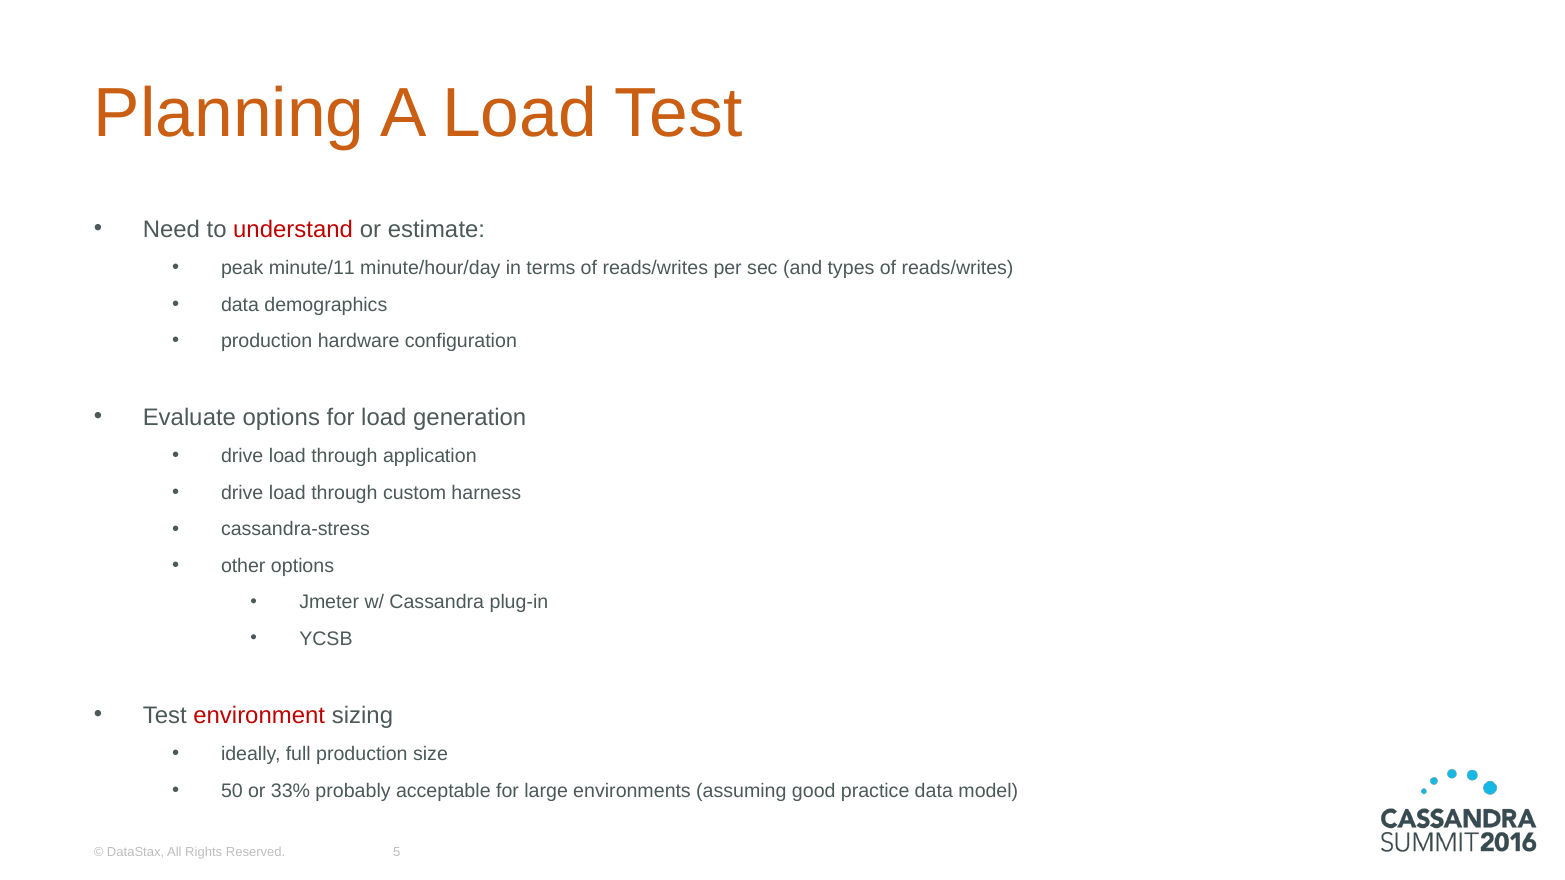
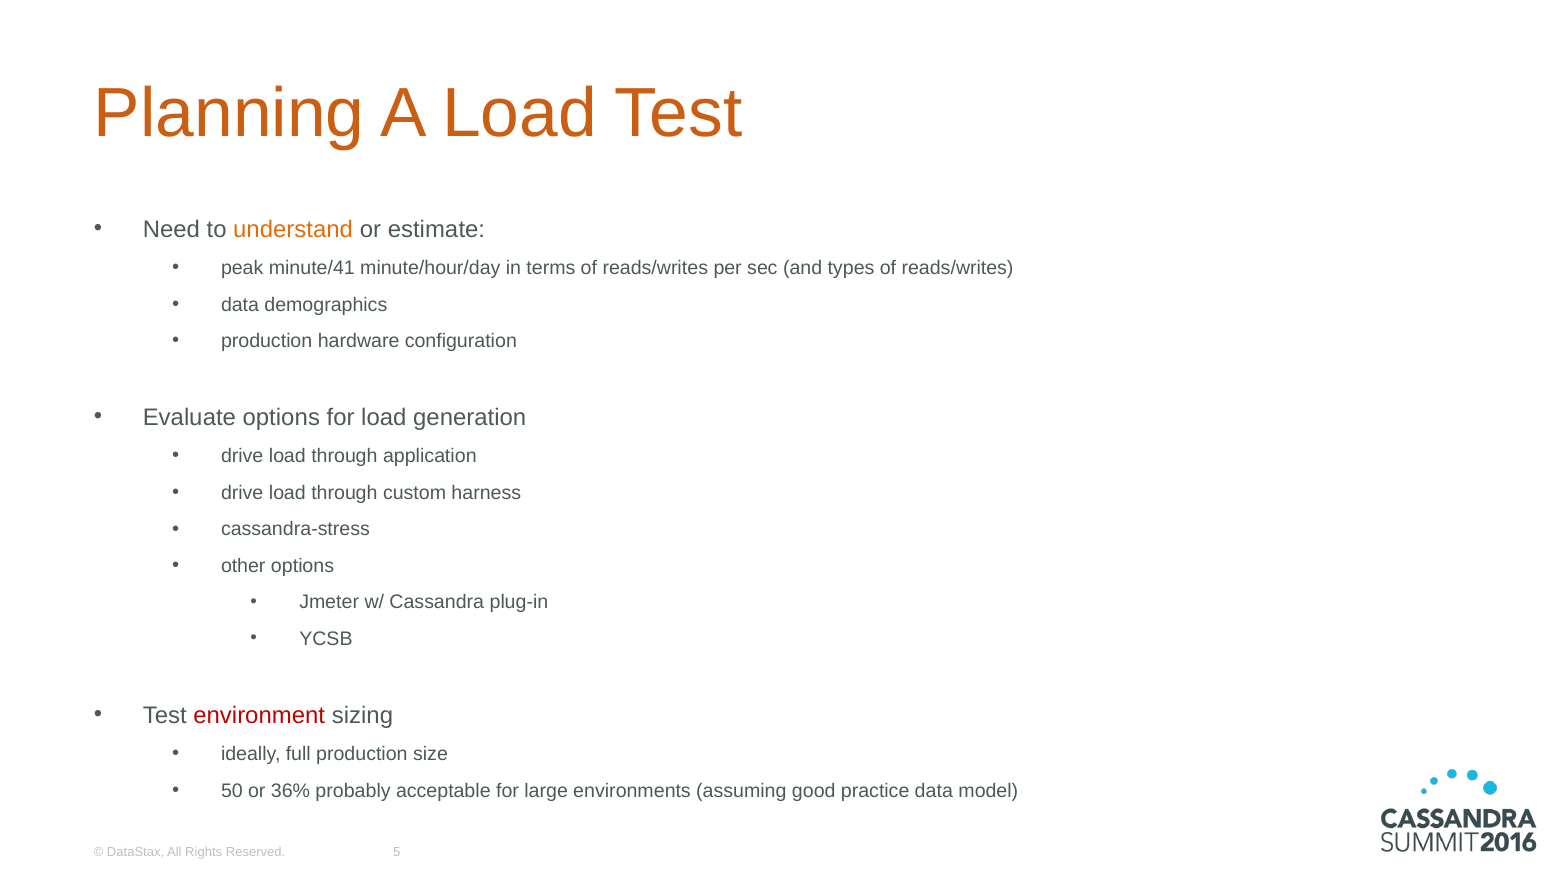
understand colour: red -> orange (293, 229)
minute/11: minute/11 -> minute/41 (312, 268)
33%: 33% -> 36% (291, 791)
